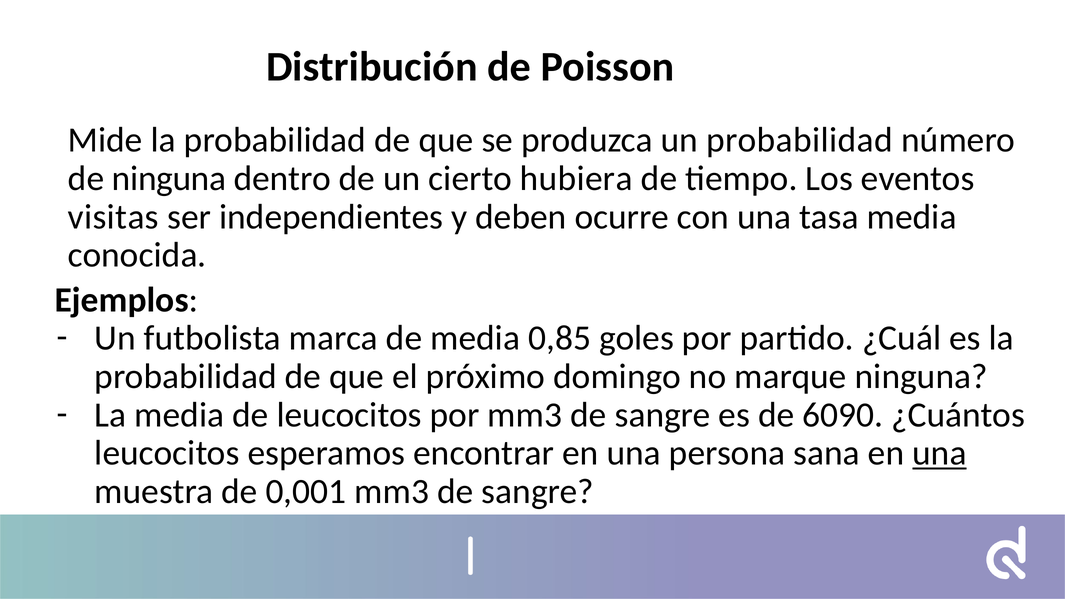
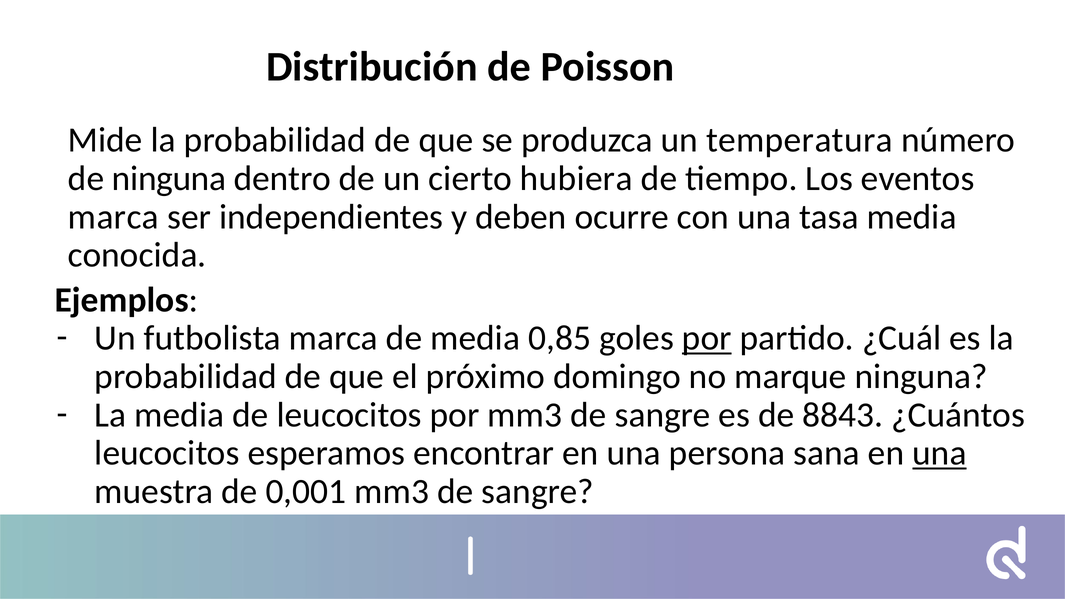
un probabilidad: probabilidad -> temperatura (799, 140)
visitas: visitas -> marca (113, 217)
por underline: none -> present (707, 338)
6090: 6090 -> 8843 (843, 415)
